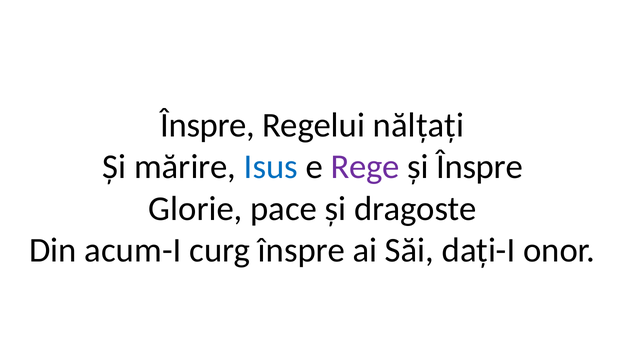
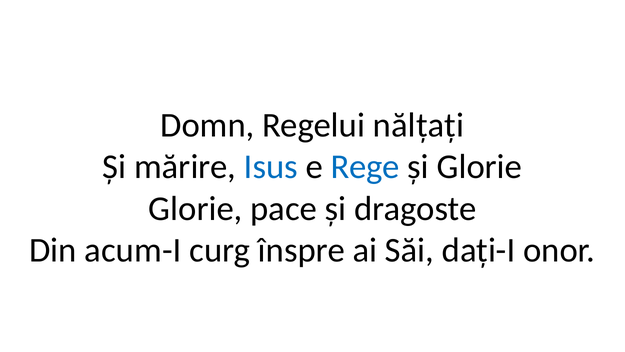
Înspre: Înspre -> Domn (207, 125)
Rege colour: purple -> blue (365, 167)
și Înspre: Înspre -> Glorie (479, 167)
